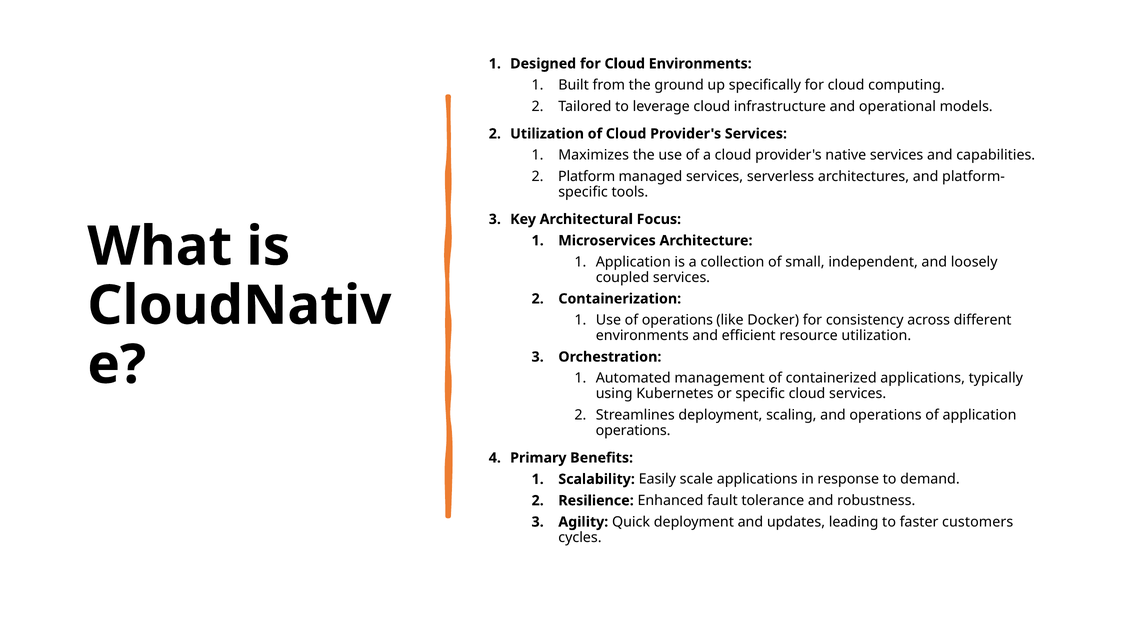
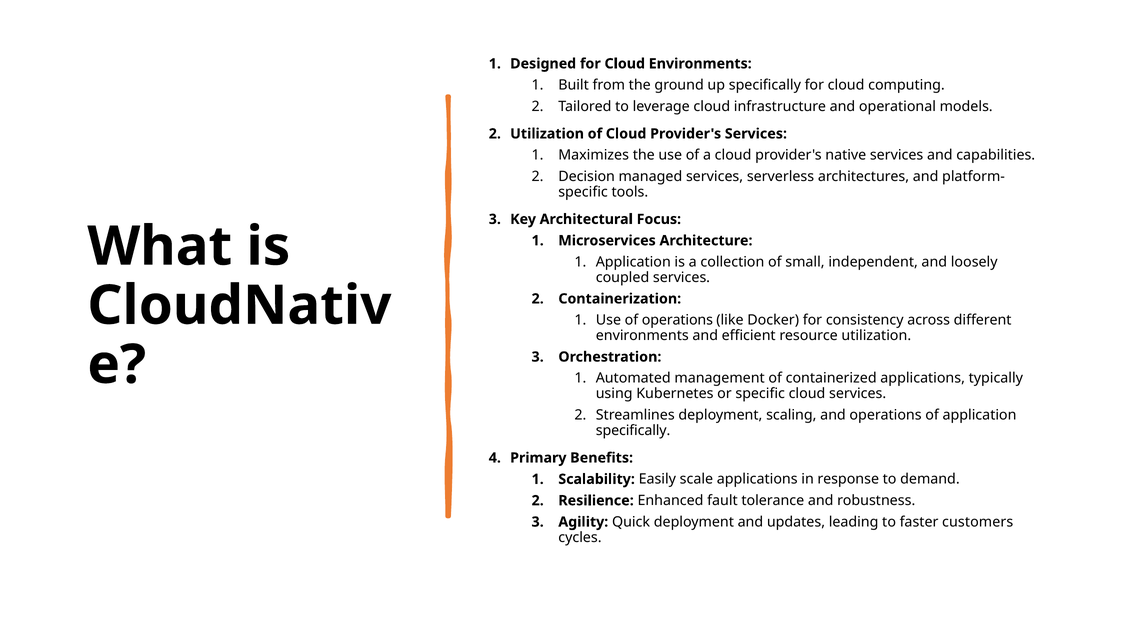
Platform: Platform -> Decision (587, 176)
operations: operations -> specifically (633, 430)
